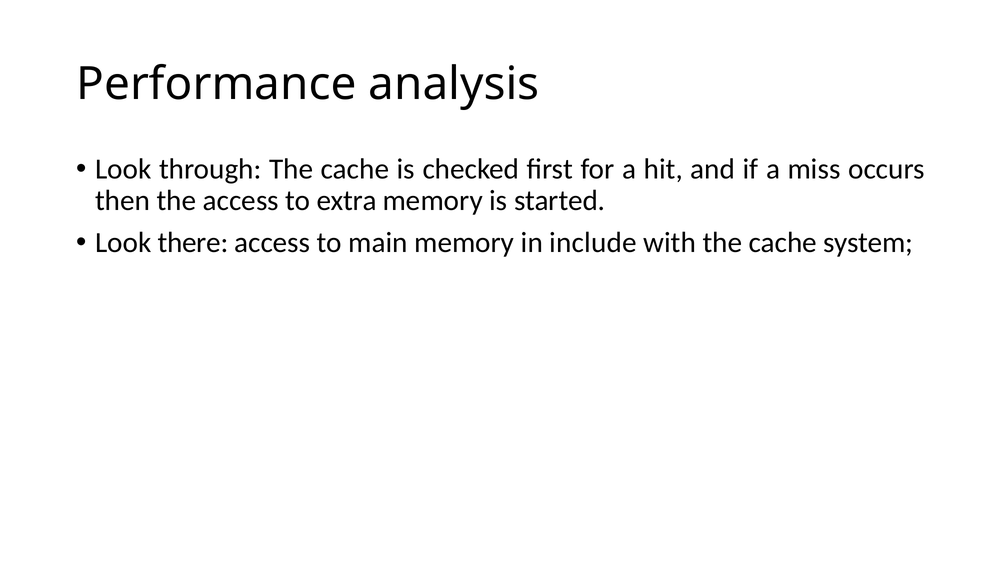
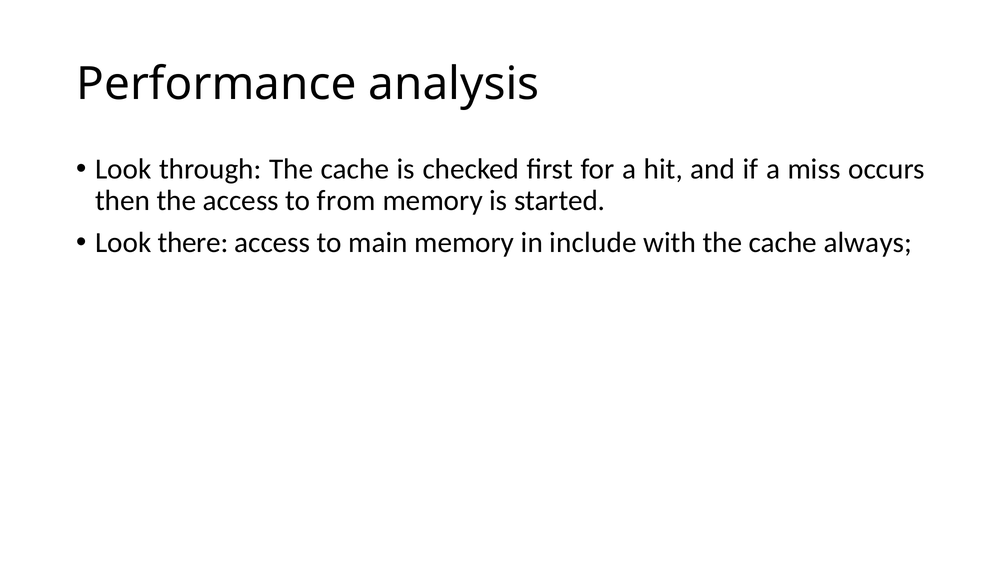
extra: extra -> from (346, 201)
system: system -> always (868, 243)
